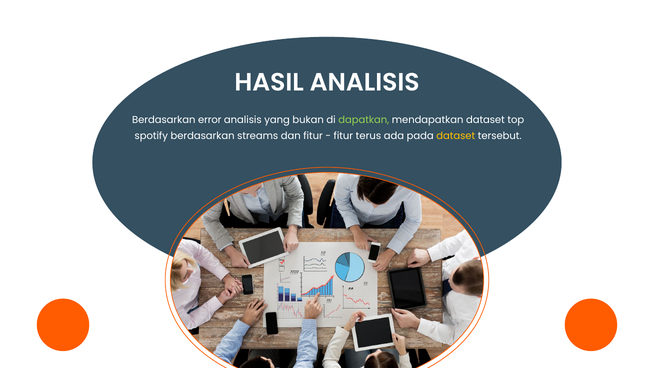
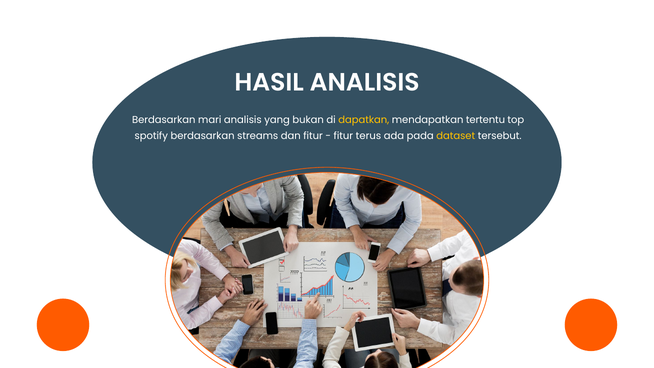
error: error -> mari (210, 120)
dapatkan colour: light green -> yellow (364, 120)
mendapatkan dataset: dataset -> tertentu (485, 120)
